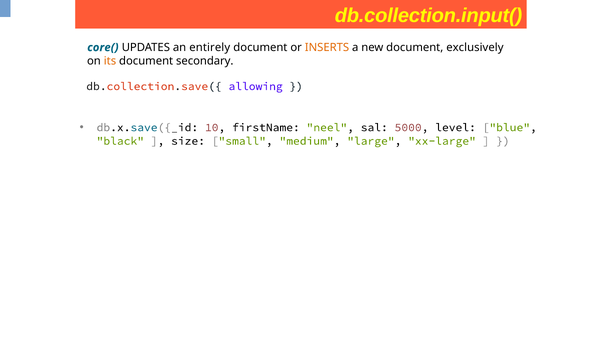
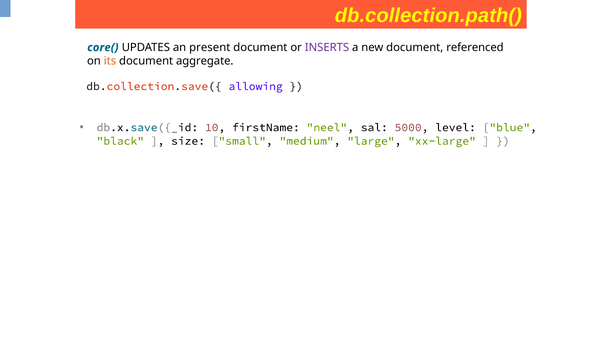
db.collection.input(: db.collection.input( -> db.collection.path( (428, 16)
entirely: entirely -> present (210, 47)
INSERTS colour: orange -> purple (327, 47)
exclusively: exclusively -> referenced (475, 47)
secondary: secondary -> aggregate (205, 61)
